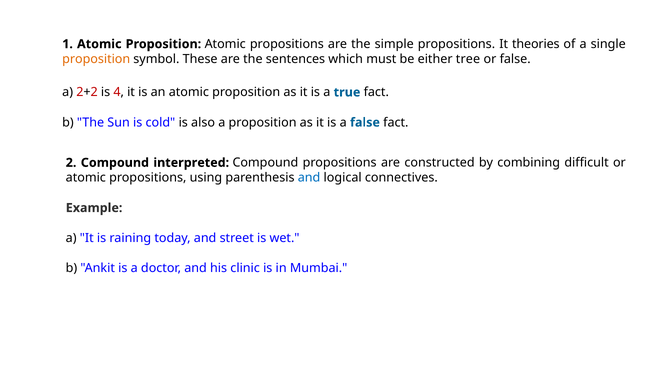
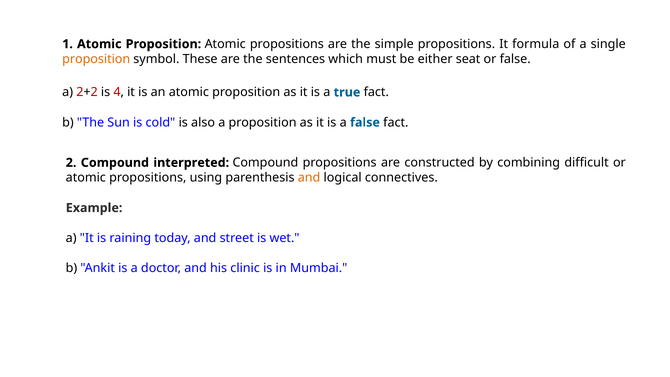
theories: theories -> formula (536, 44)
tree: tree -> seat (468, 59)
and colour: blue -> orange (309, 178)
